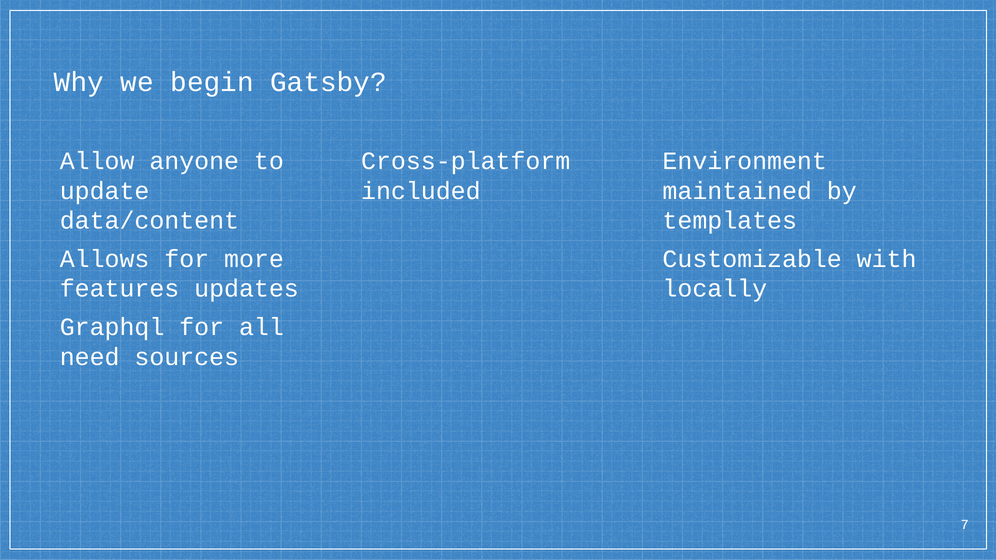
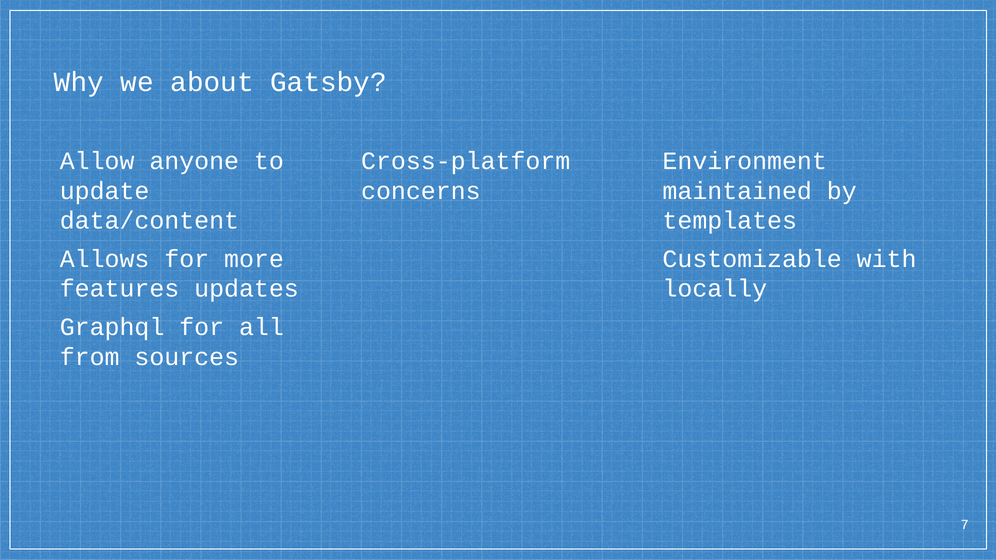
begin: begin -> about (212, 82)
included: included -> concerns (421, 191)
need: need -> from (90, 357)
